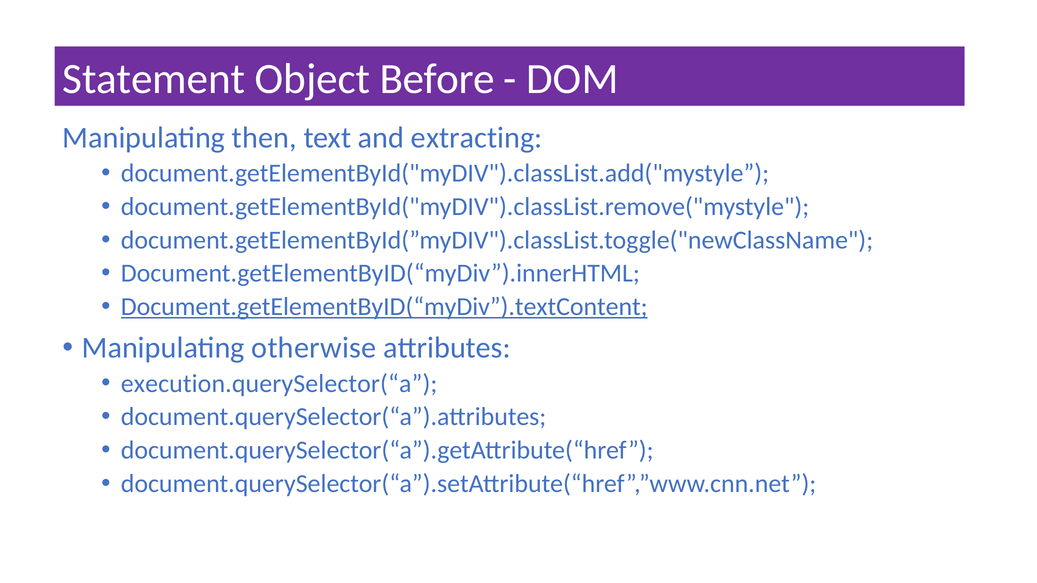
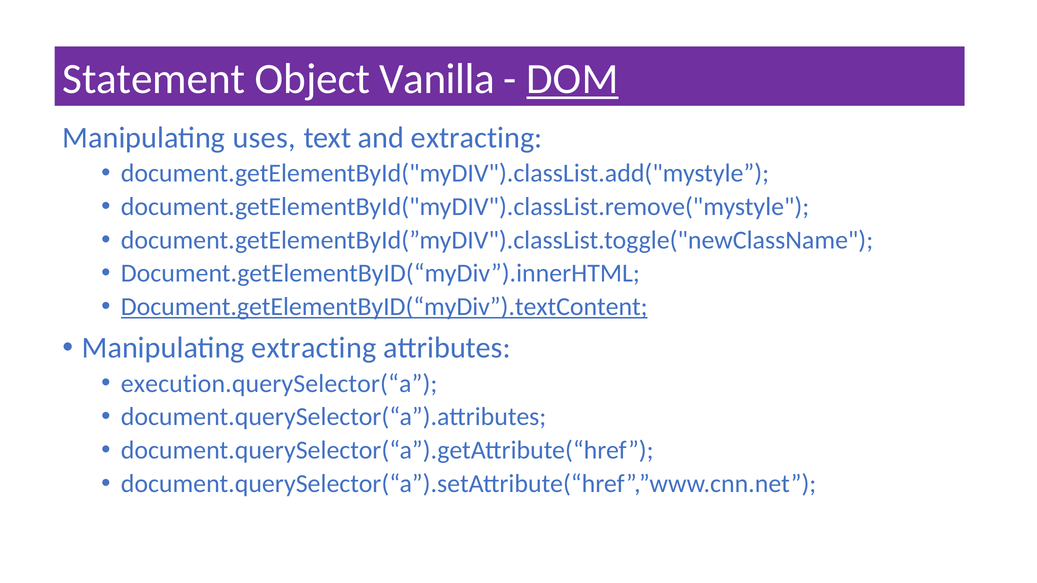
Before: Before -> Vanilla (437, 79)
DOM underline: none -> present (572, 79)
then: then -> uses (264, 138)
Manipulating otherwise: otherwise -> extracting (314, 348)
